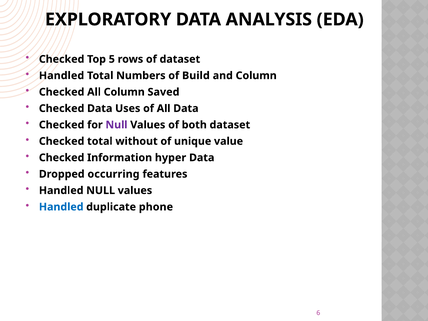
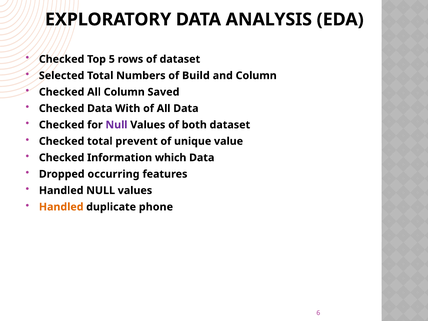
Handled: Handled -> Selected (62, 76)
Uses: Uses -> With (128, 108)
without: without -> prevent (137, 141)
hyper: hyper -> which (171, 158)
Handled colour: blue -> orange (61, 207)
